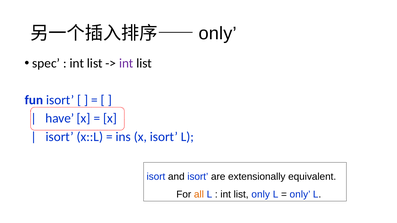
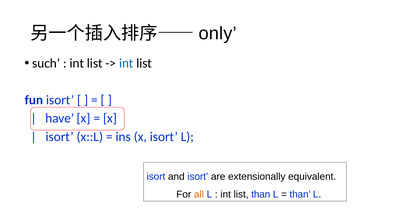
spec: spec -> such (46, 63)
int colour: purple -> blue (126, 63)
list only: only -> than (261, 195)
only: only -> than (300, 195)
